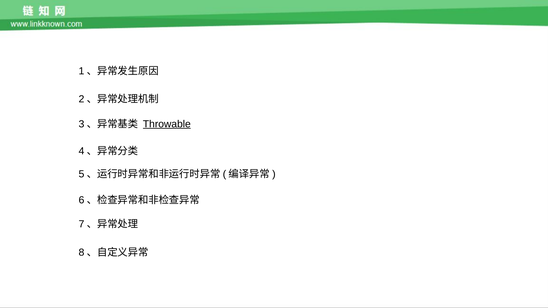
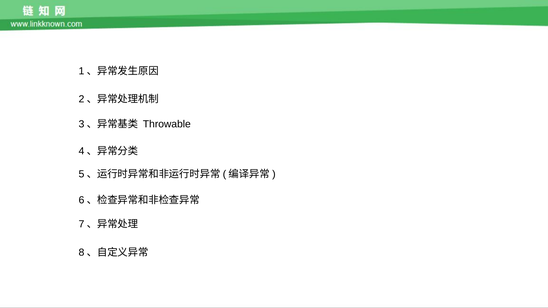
Throwable underline: present -> none (167, 124)
